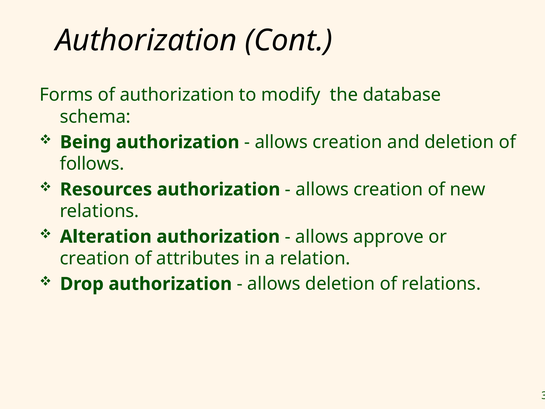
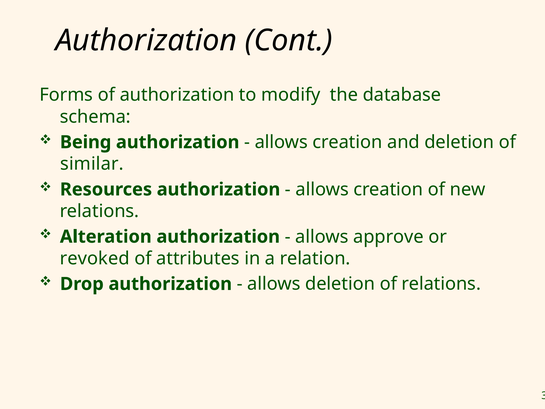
follows: follows -> similar (92, 164)
creation: creation -> revoked (95, 258)
